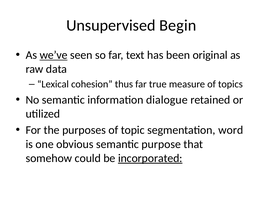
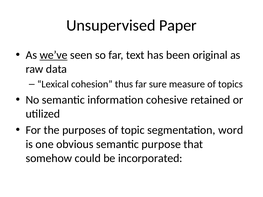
Begin: Begin -> Paper (178, 25)
true: true -> sure (158, 84)
dialogue: dialogue -> cohesive (167, 100)
incorporated underline: present -> none (150, 158)
